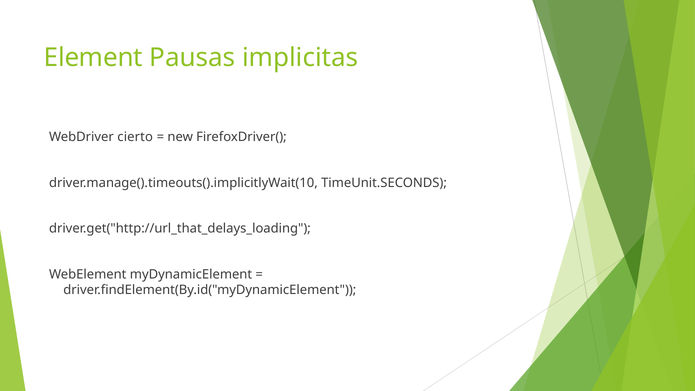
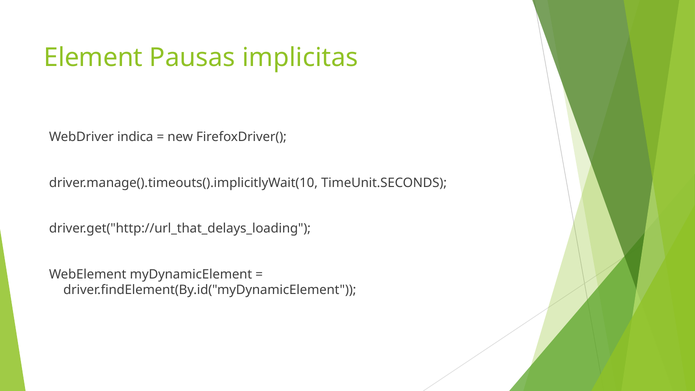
cierto: cierto -> indica (135, 137)
